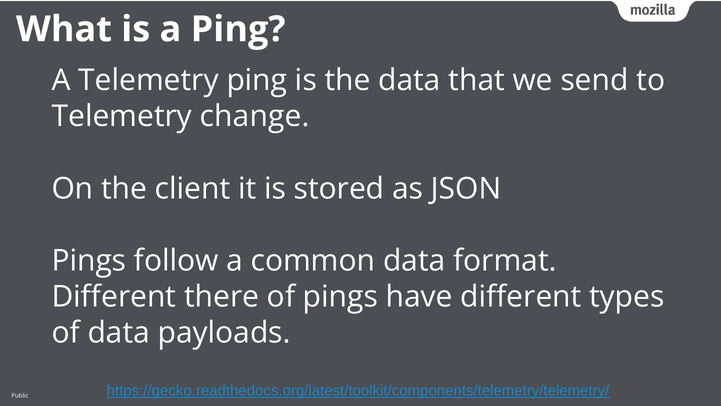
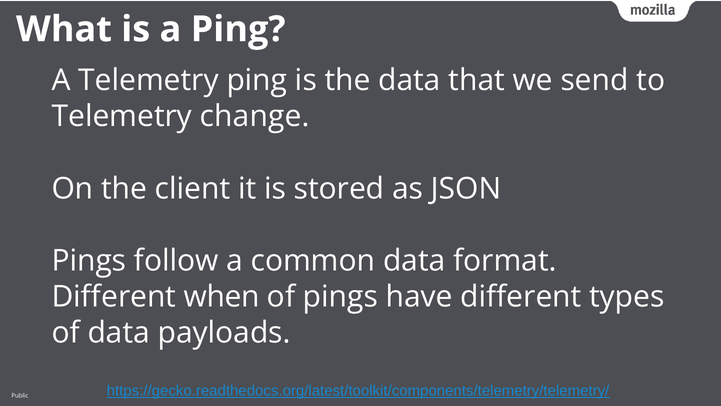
there: there -> when (222, 297)
